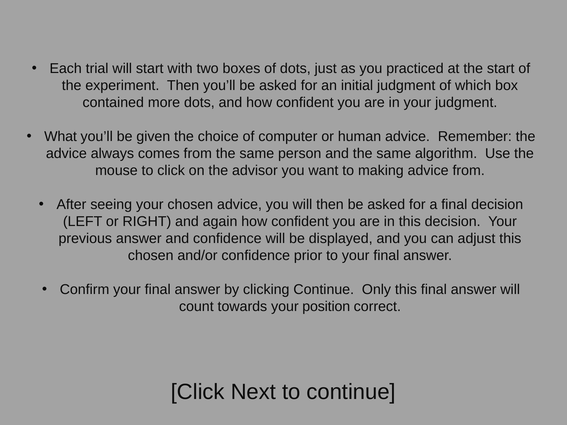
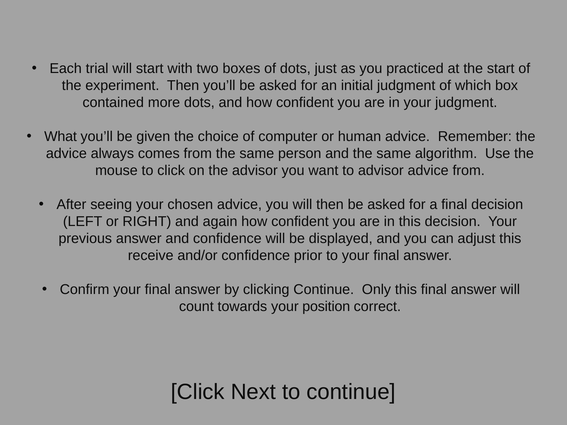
to making: making -> advisor (381, 171)
chosen: chosen -> receive (151, 256)
